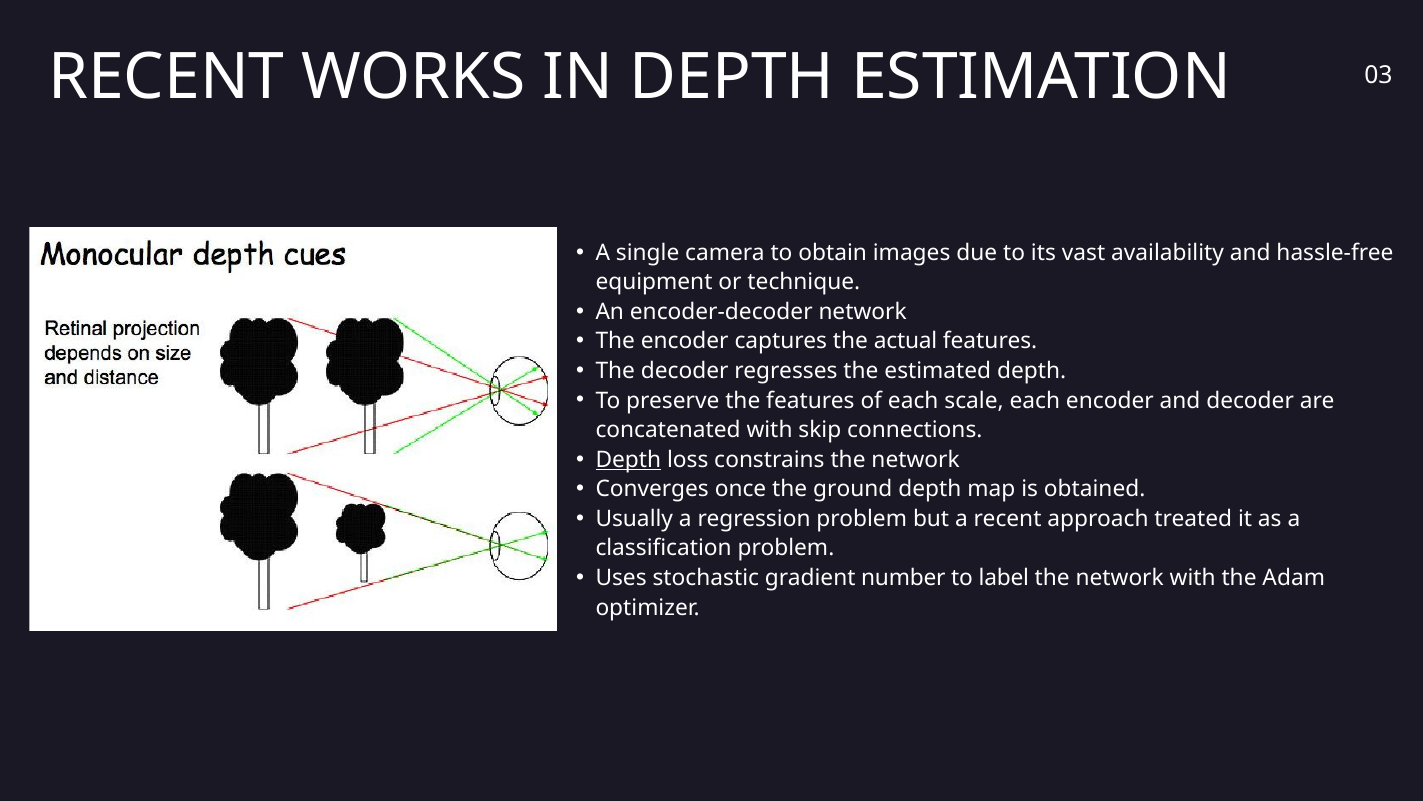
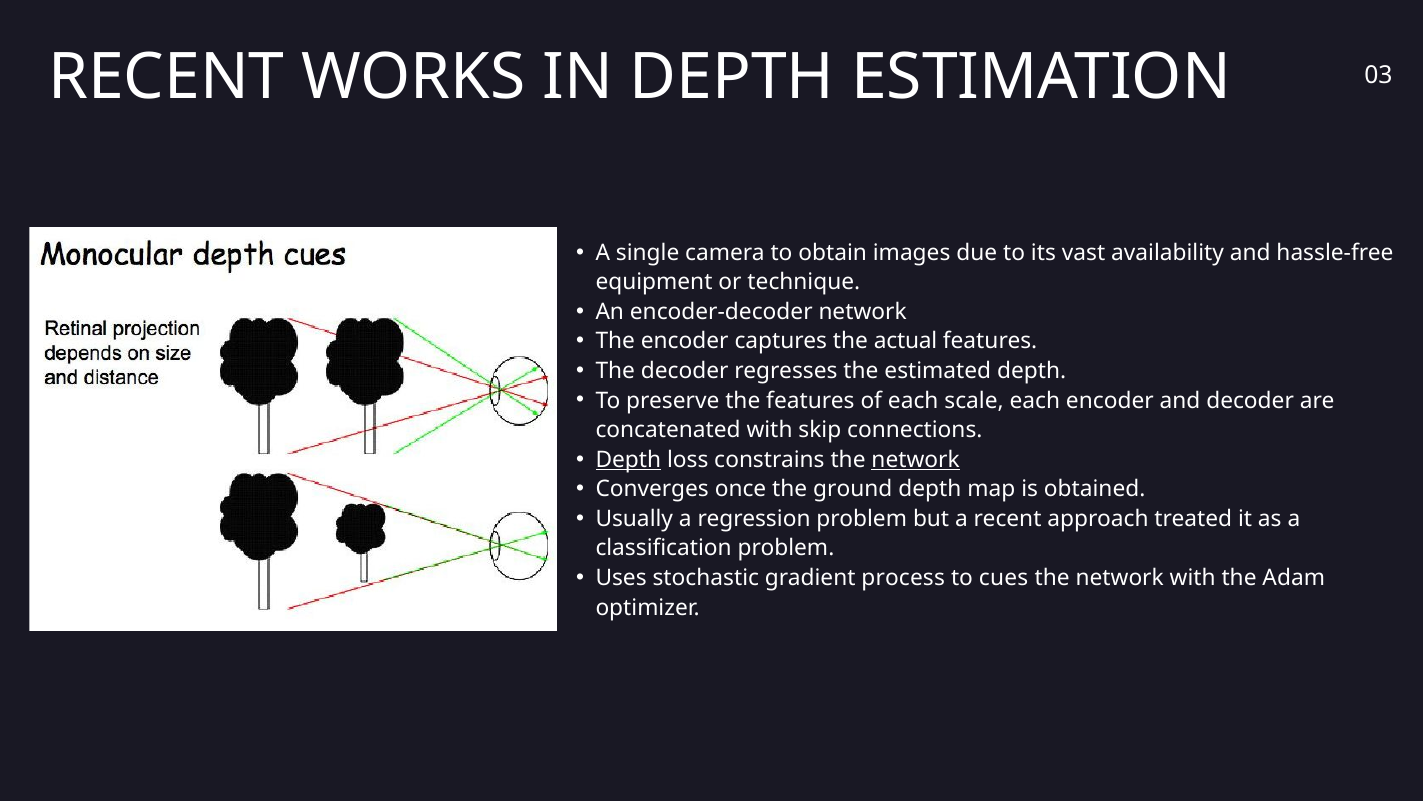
network underline: none -> present (916, 459)
number: number -> process (903, 578)
label: label -> cues (1004, 578)
